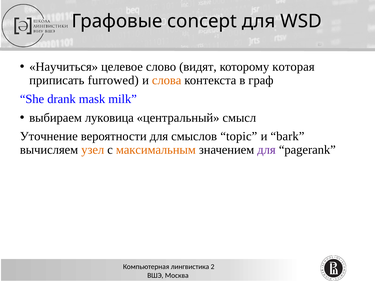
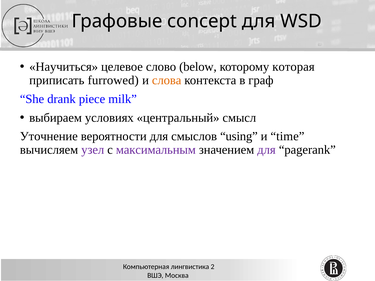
видят: видят -> below (198, 67)
mask: mask -> piece (92, 99)
луковица: луковица -> условиях (109, 118)
topic: topic -> using (239, 136)
bark: bark -> time (287, 136)
узел colour: orange -> purple (93, 150)
максимальным colour: orange -> purple (156, 150)
